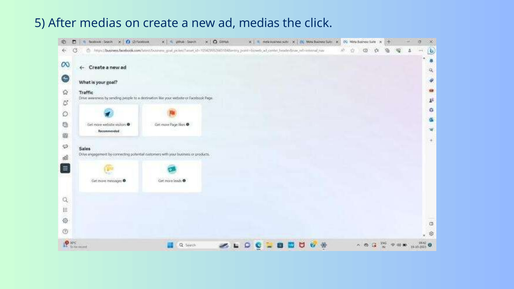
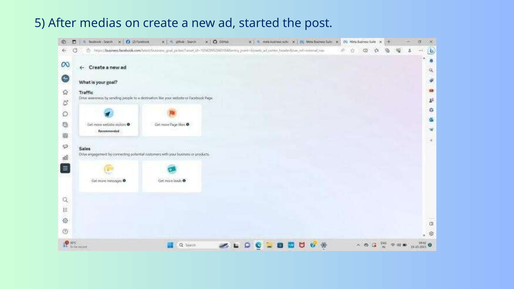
ad medias: medias -> started (259, 23)
click: click -> post (318, 23)
